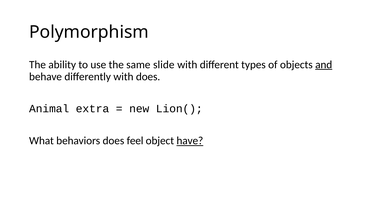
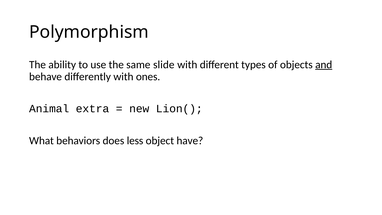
with does: does -> ones (148, 77)
feel: feel -> less (135, 141)
have underline: present -> none (190, 141)
